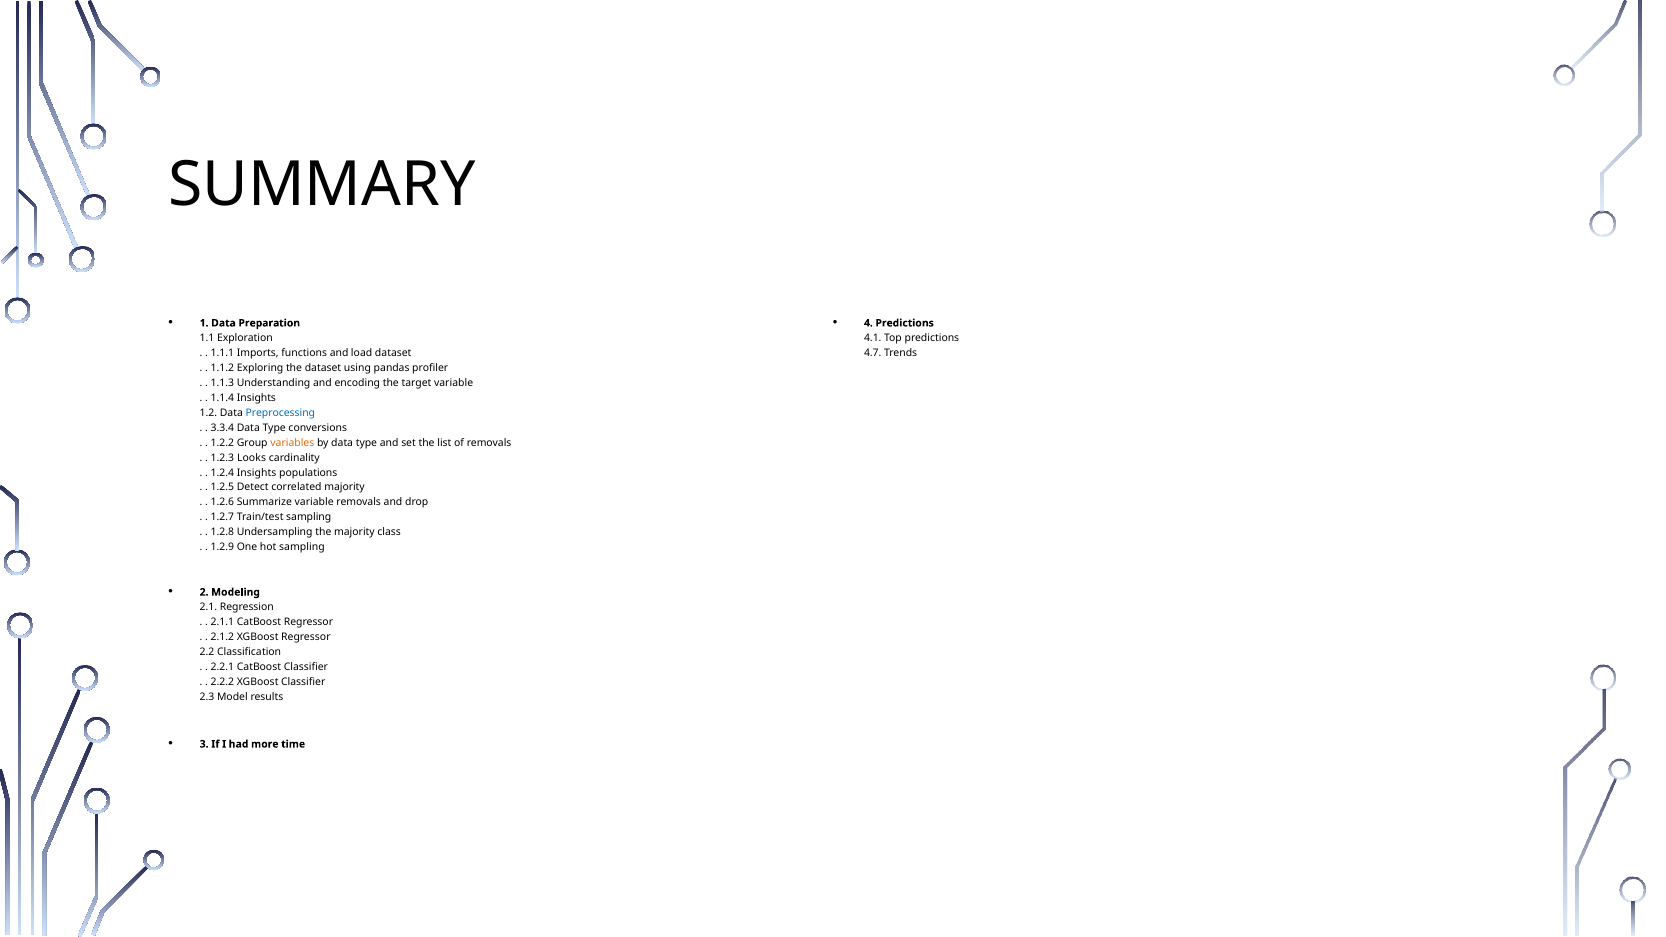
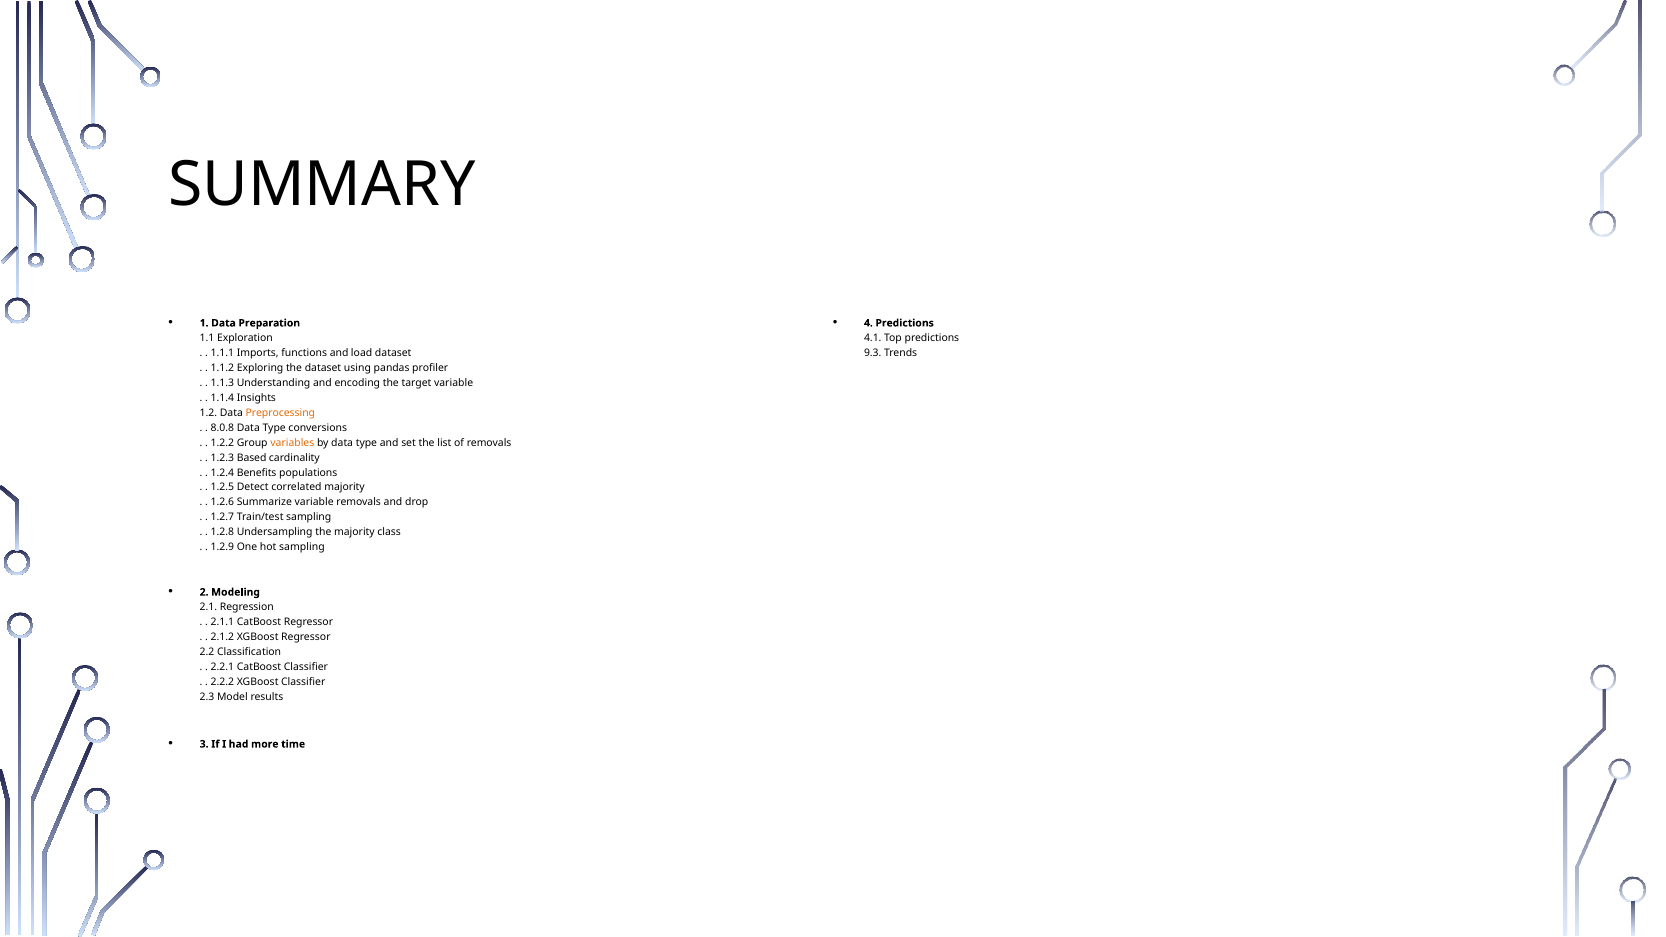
4.7: 4.7 -> 9.3 (873, 353)
Preprocessing colour: blue -> orange (280, 413)
3.3.4: 3.3.4 -> 8.0.8 (222, 428)
Looks: Looks -> Based (252, 458)
1.2.4 Insights: Insights -> Benefits (257, 473)
